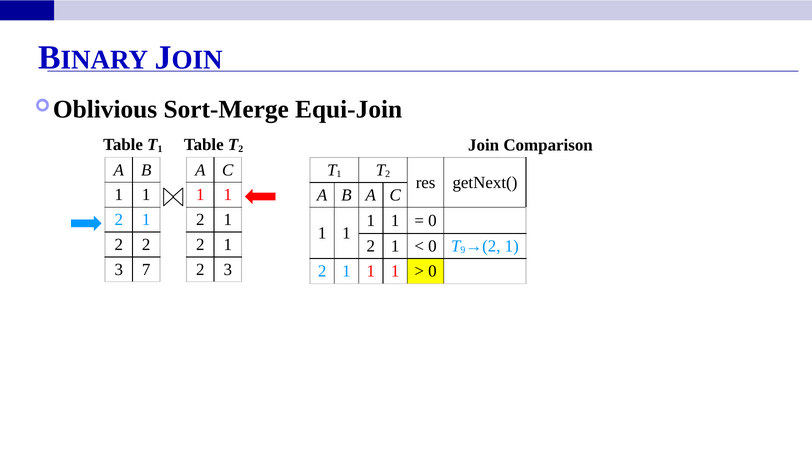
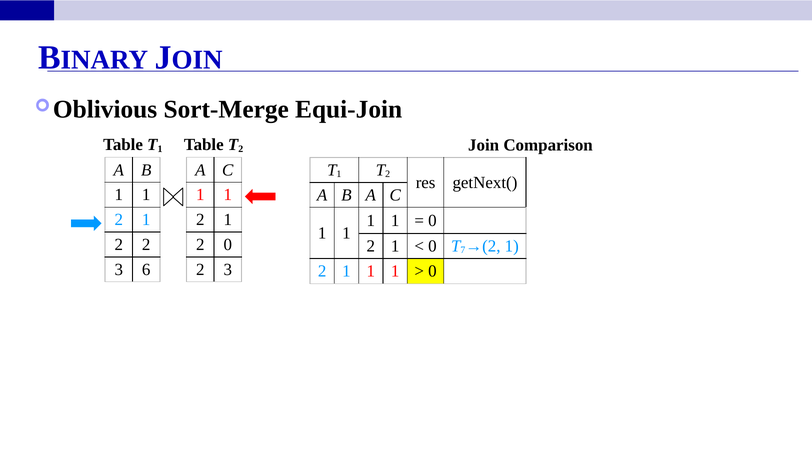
1: 1 -> 0 (228, 244)
9: 9 -> 7 (463, 250)
7: 7 -> 6 (146, 269)
